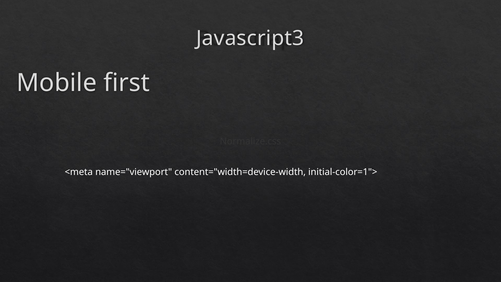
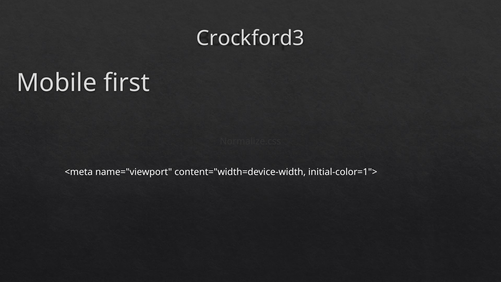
Javascript3: Javascript3 -> Crockford3 (250, 38)
